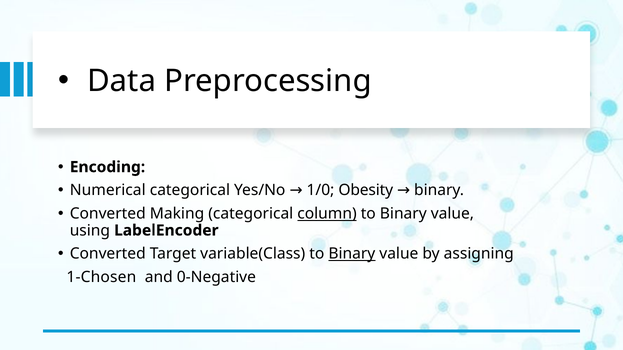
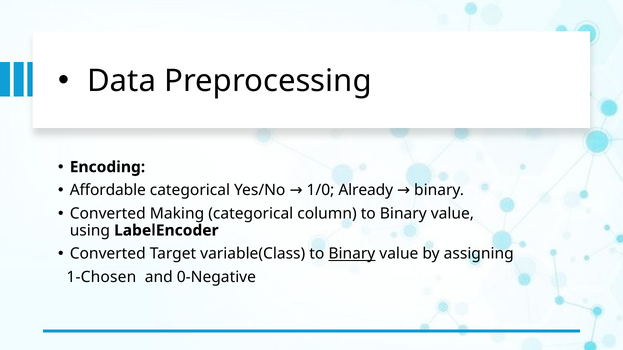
Numerical: Numerical -> Affordable (108, 191)
Obesity: Obesity -> Already (366, 191)
column underline: present -> none (327, 214)
